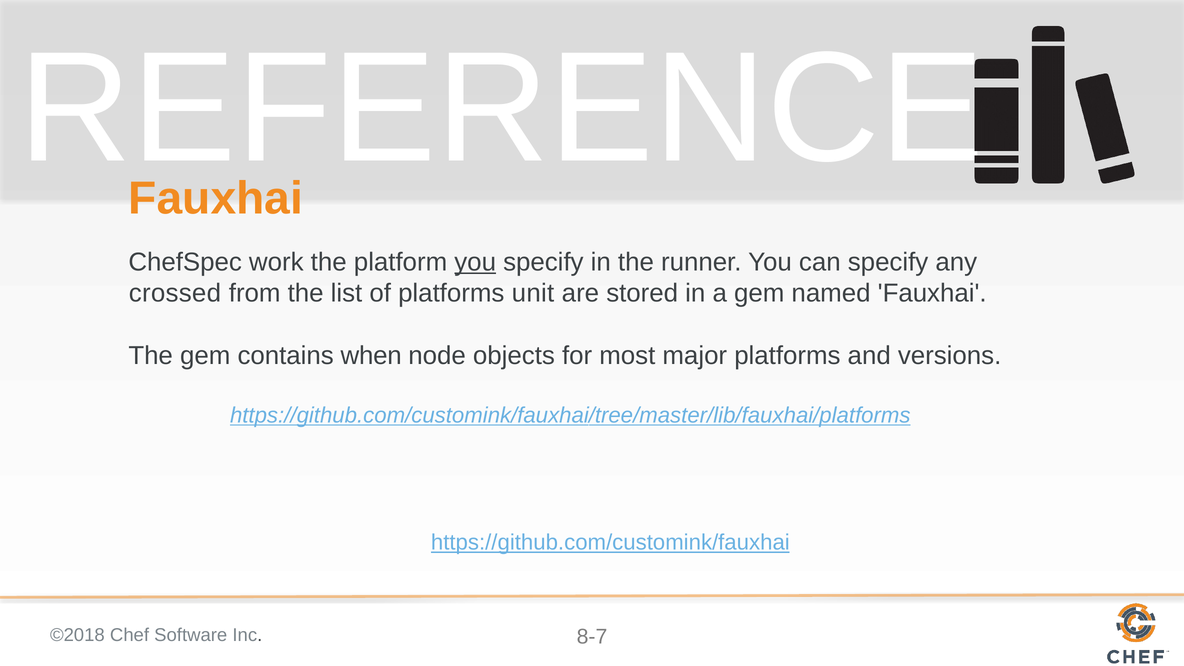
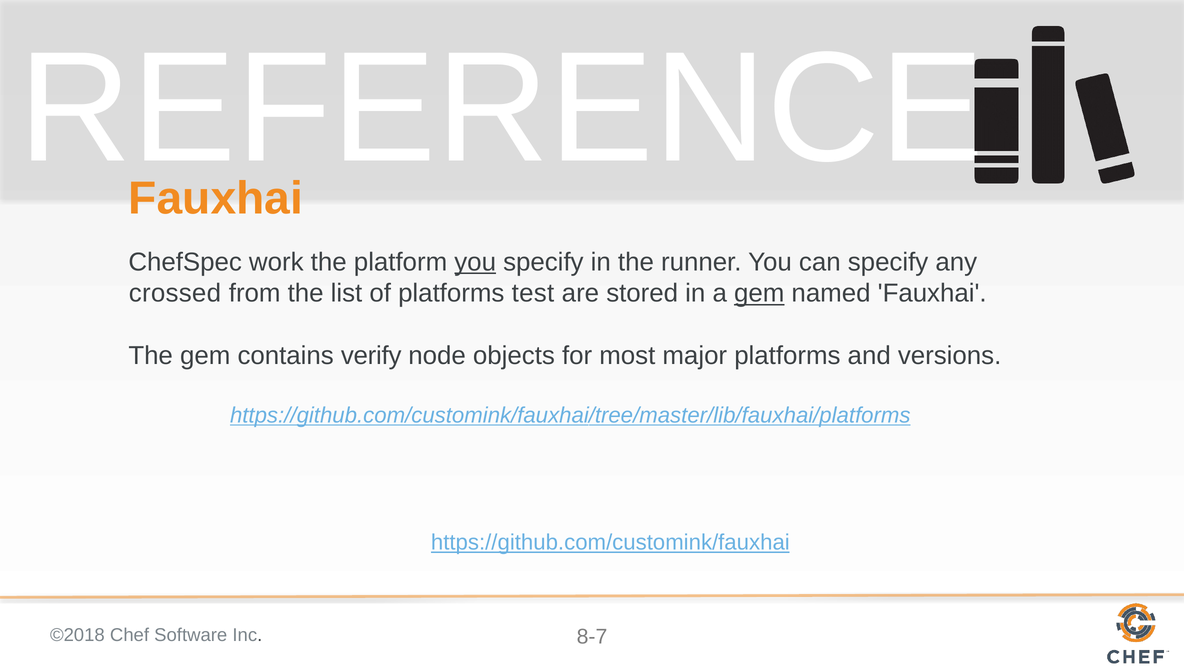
unit: unit -> test (533, 293)
gem underline: none -> present (759, 293)
when: when -> verify (371, 356)
